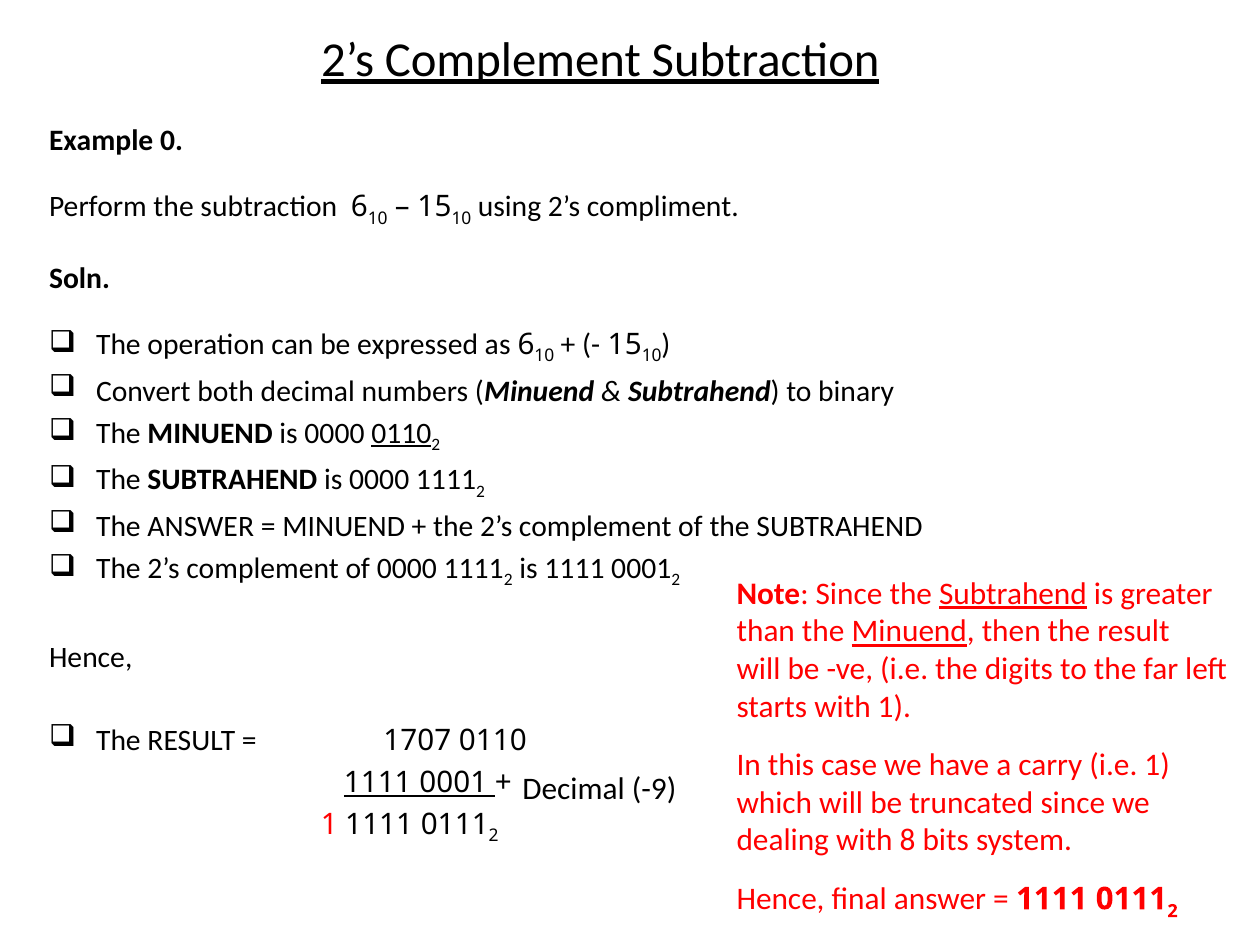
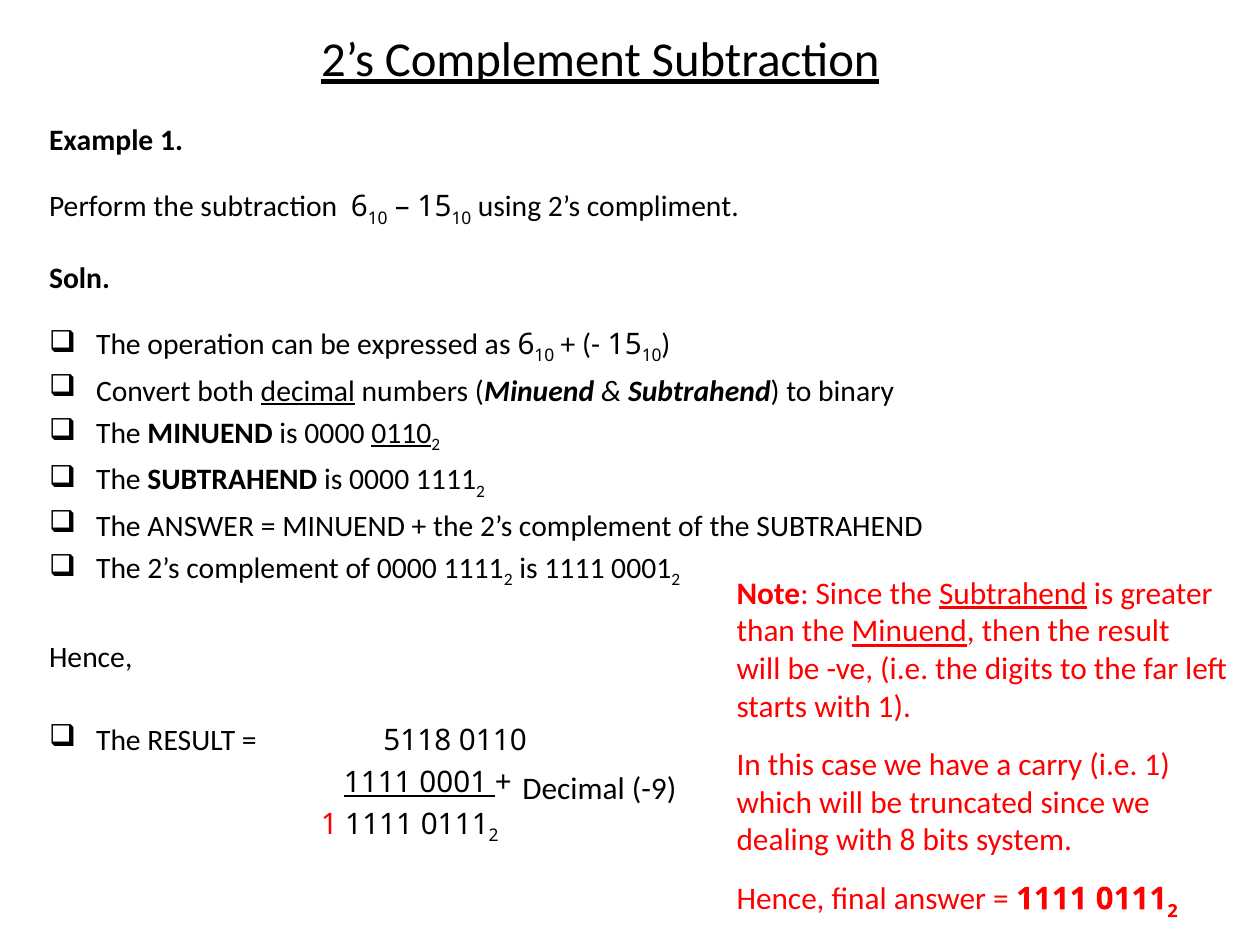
Example 0: 0 -> 1 (172, 141)
decimal underline: none -> present (308, 391)
1707: 1707 -> 5118 (417, 741)
